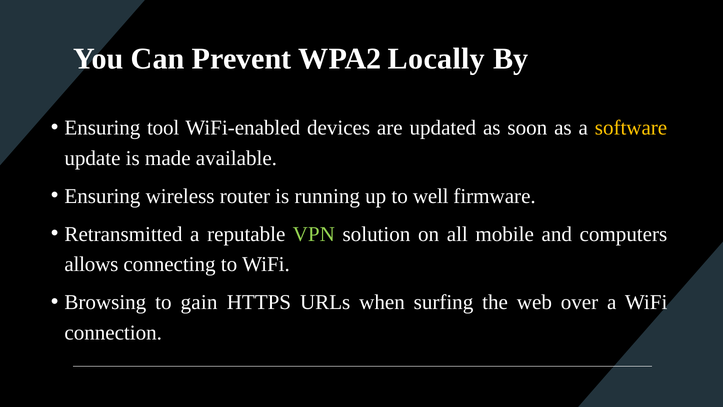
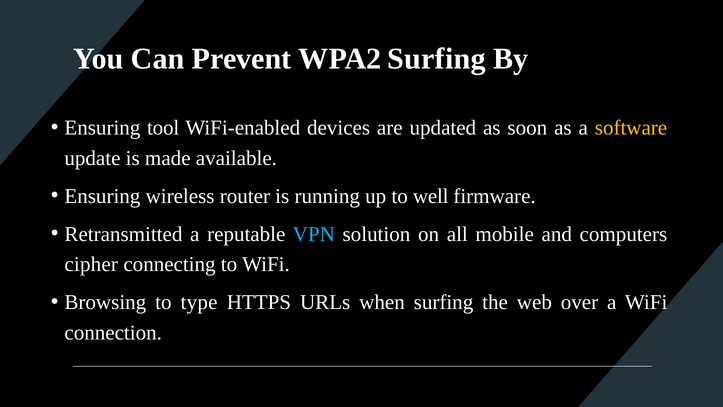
WPA2 Locally: Locally -> Surfing (436, 59)
VPN colour: light green -> light blue (314, 234)
allows: allows -> cipher (91, 264)
gain: gain -> type (199, 302)
